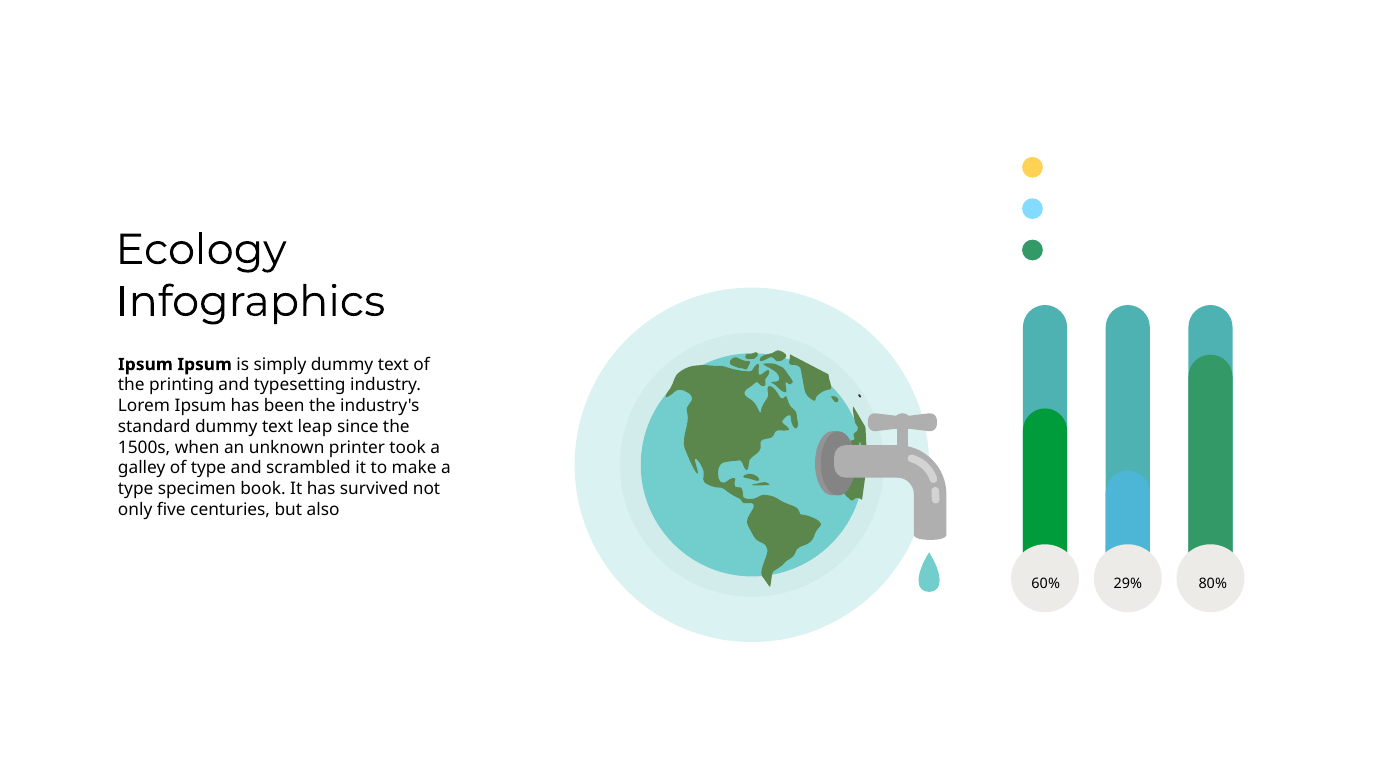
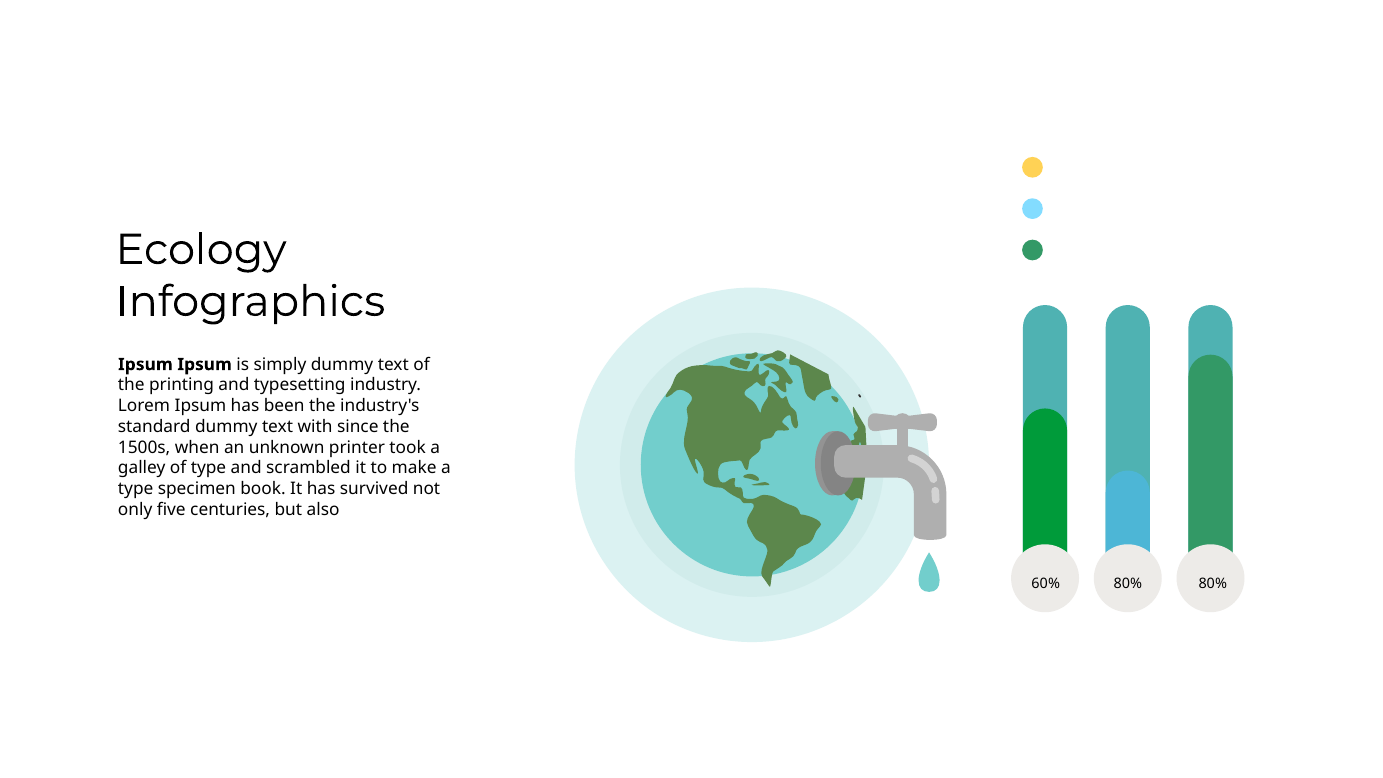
leap: leap -> with (315, 427)
60% 29%: 29% -> 80% (1128, 584)
